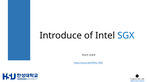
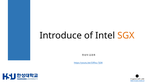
SGX colour: blue -> orange (126, 36)
